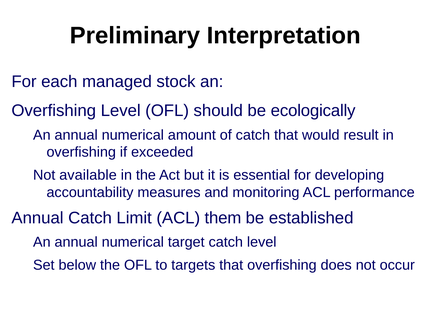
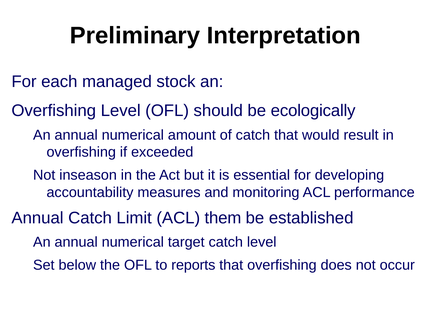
available: available -> inseason (88, 175)
targets: targets -> reports (193, 265)
